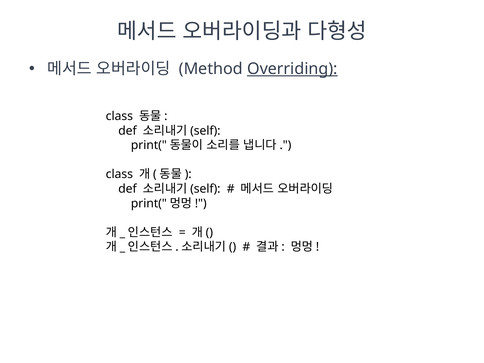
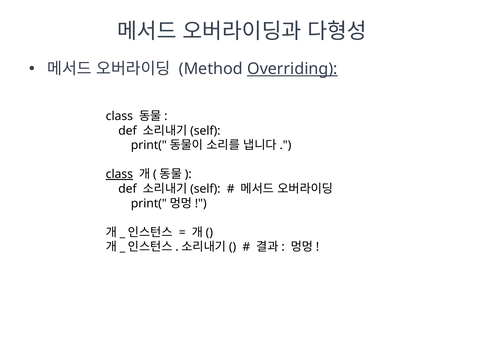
class underline: none -> present (119, 174)
